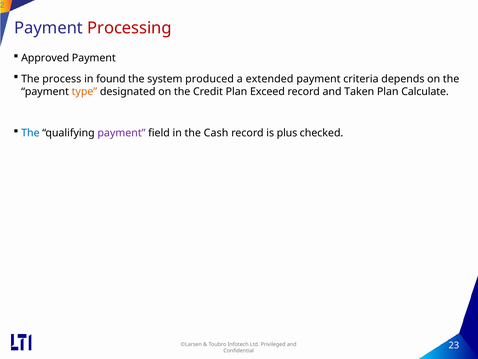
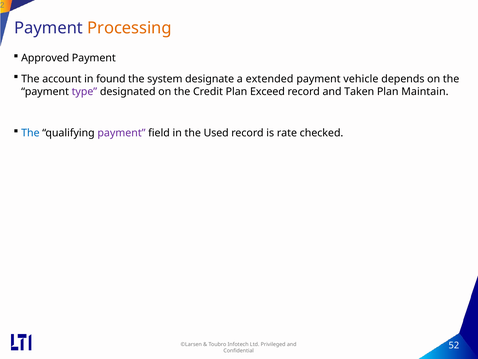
Processing colour: red -> orange (129, 28)
process: process -> account (62, 79)
produced: produced -> designate (210, 79)
criteria: criteria -> vehicle (361, 79)
type colour: orange -> purple (84, 92)
Calculate: Calculate -> Maintain (425, 92)
Cash: Cash -> Used (216, 133)
plus: plus -> rate (287, 133)
23: 23 -> 52 (454, 345)
